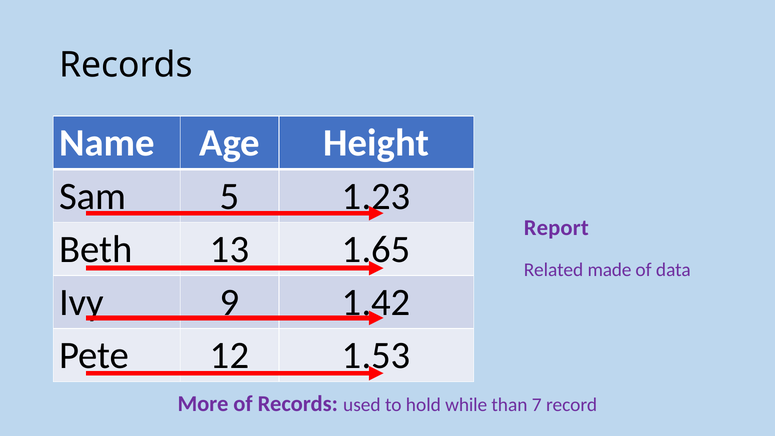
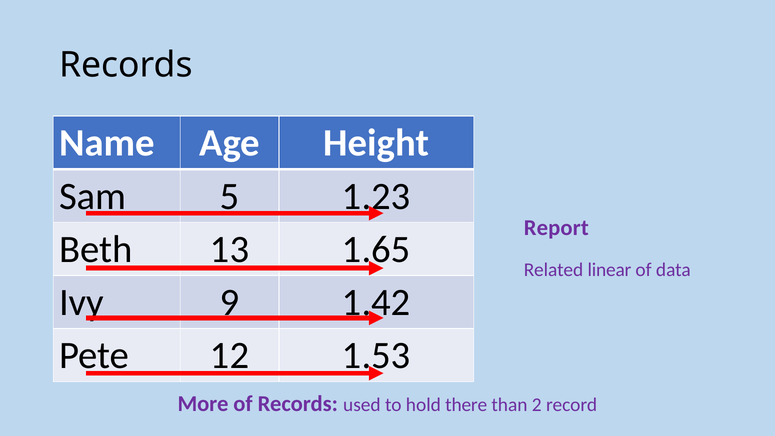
made: made -> linear (609, 270)
while: while -> there (466, 405)
7: 7 -> 2 (537, 405)
